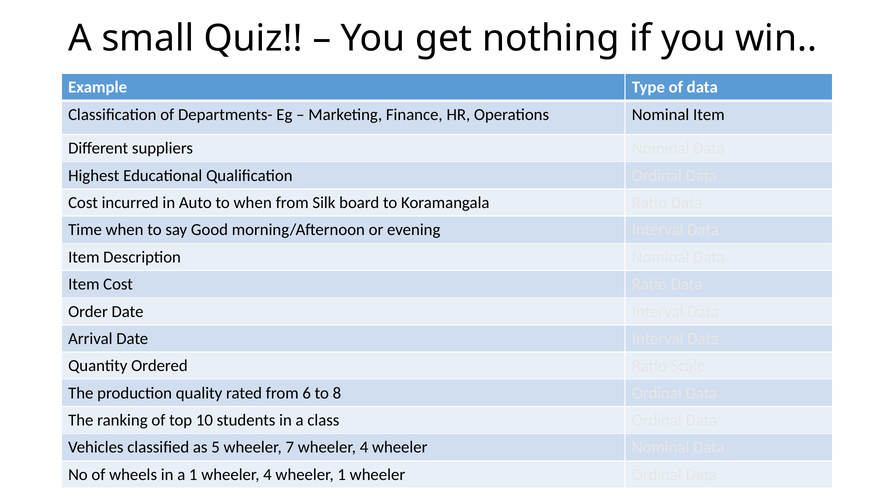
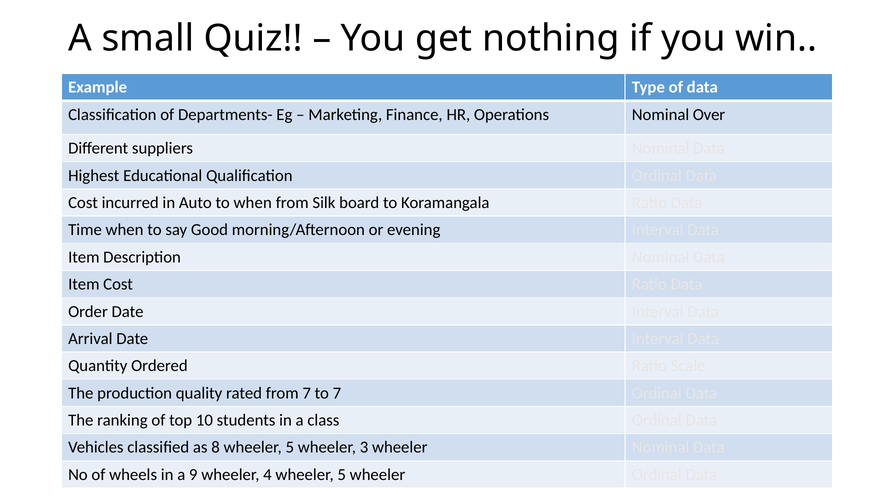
Nominal Item: Item -> Over (709, 115)
from 6: 6 -> 7 (307, 393)
to 8: 8 -> 7 (337, 393)
5: 5 -> 8 (216, 447)
7: 7 -> 5 (290, 447)
4: 4 -> 3 (364, 447)
a 1: 1 -> 9 (193, 475)
4 wheeler 1: 1 -> 5 (342, 475)
